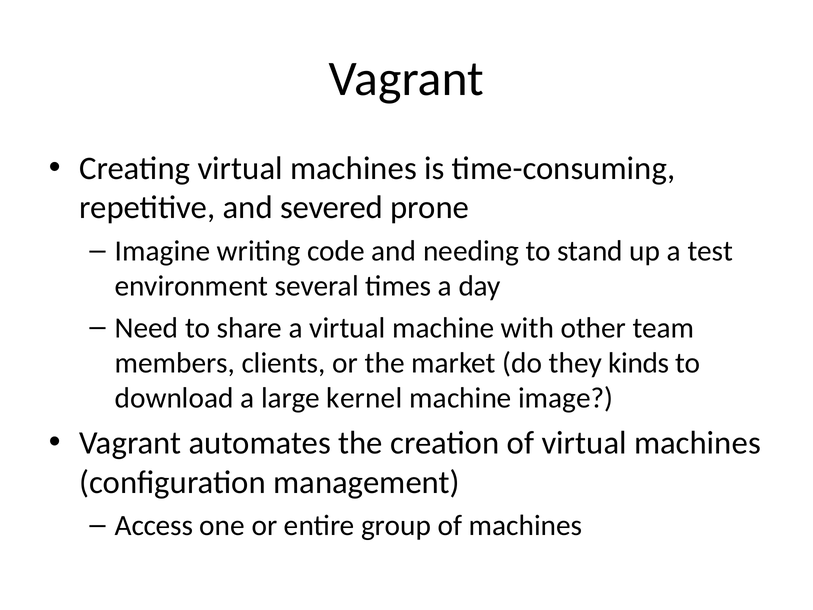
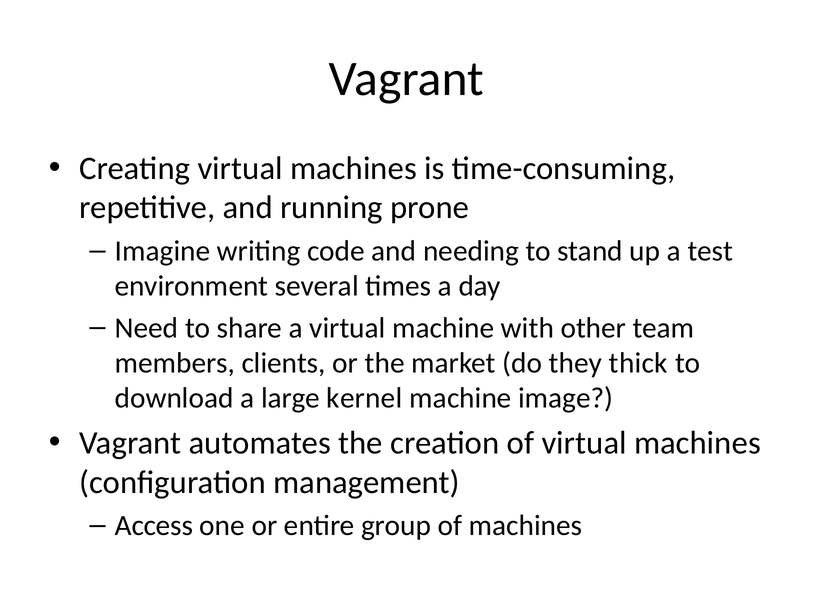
severed: severed -> running (331, 208)
kinds: kinds -> thick (638, 363)
